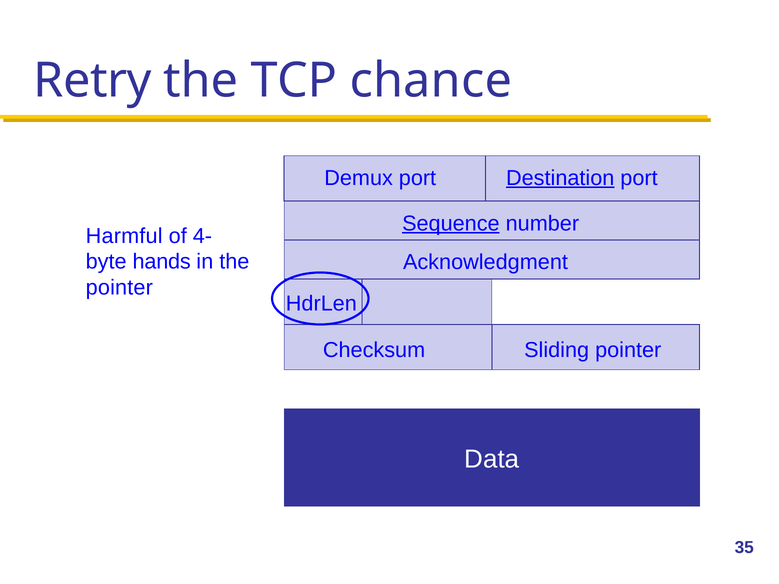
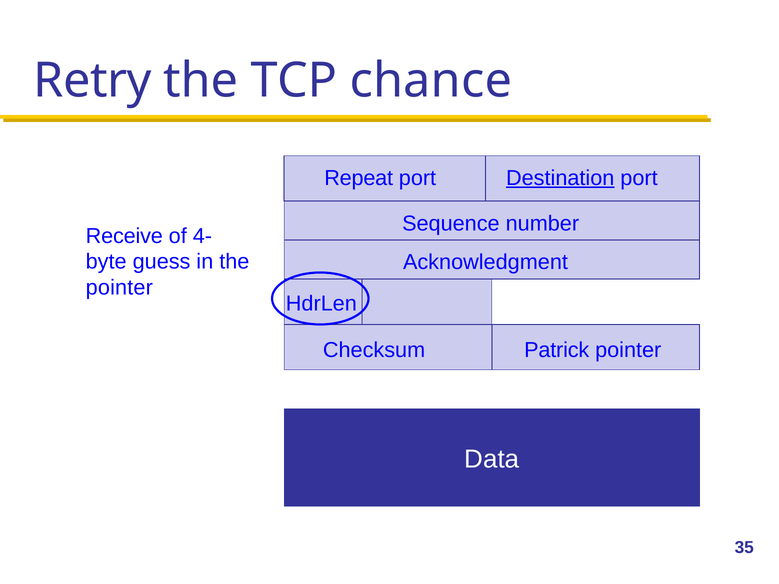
Demux: Demux -> Repeat (359, 178)
Sequence underline: present -> none (451, 224)
Harmful: Harmful -> Receive (124, 236)
hands: hands -> guess (162, 262)
Sliding: Sliding -> Patrick (557, 350)
